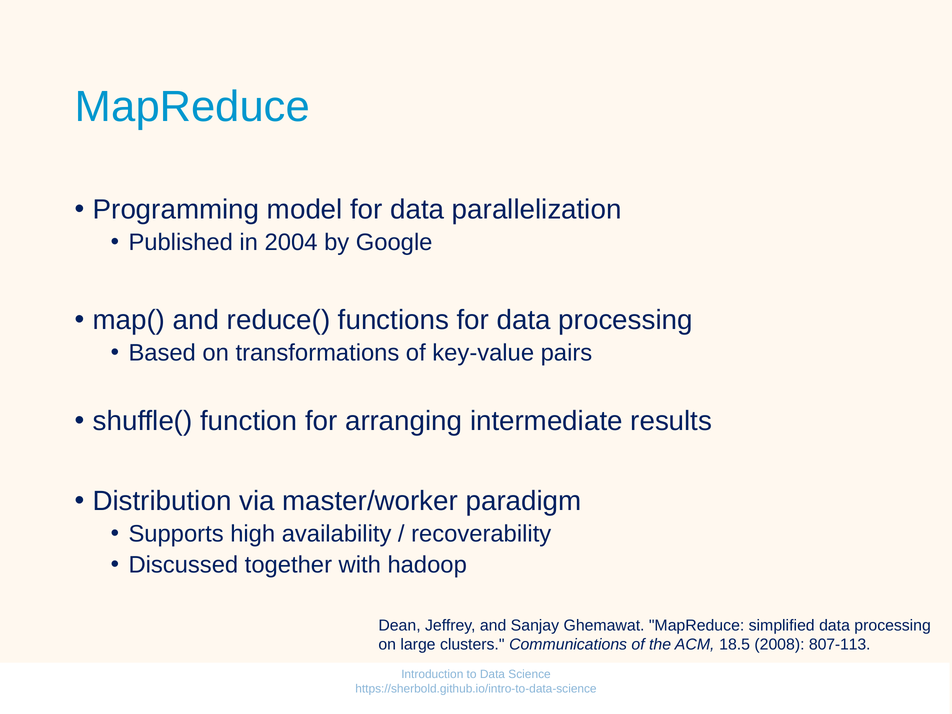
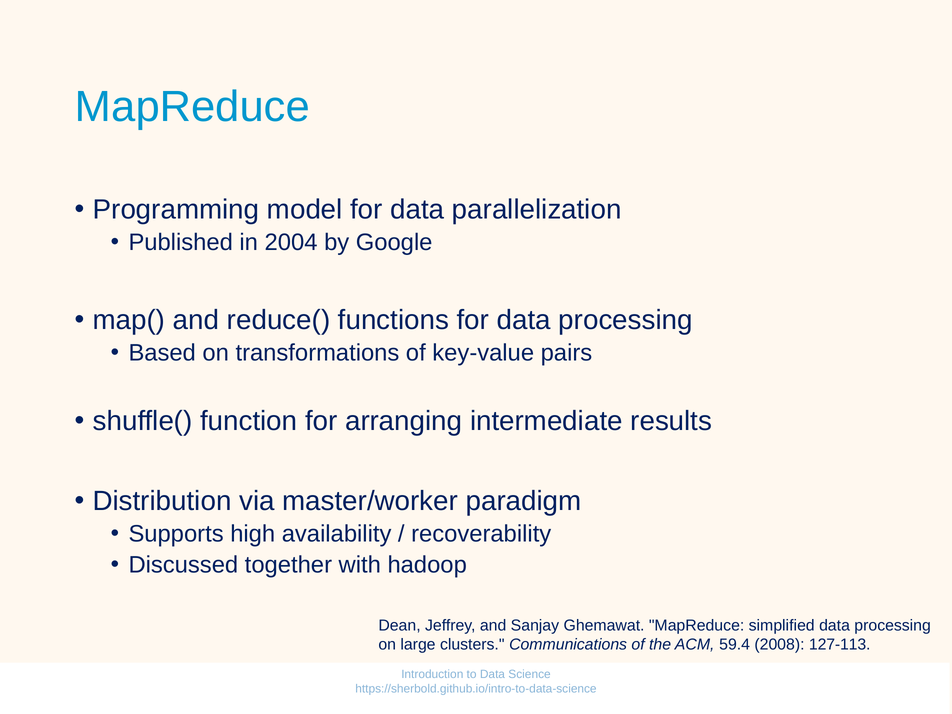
18.5: 18.5 -> 59.4 (735, 644)
807-113: 807-113 -> 127-113 (840, 644)
